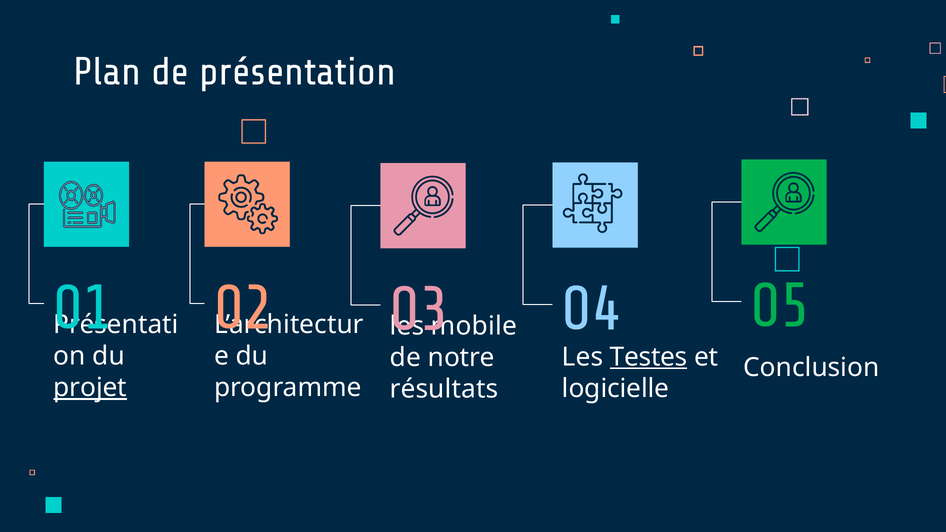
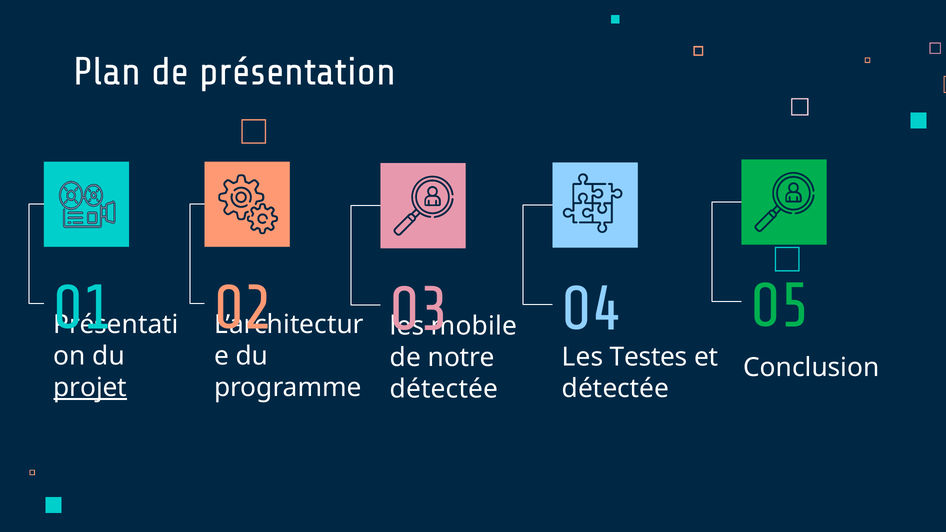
Testes underline: present -> none (649, 357)
logicielle: logicielle -> détectée (616, 389)
résultats: résultats -> détectée (444, 389)
